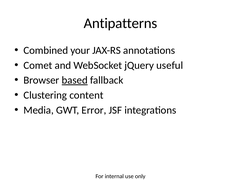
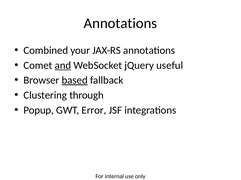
Antipatterns: Antipatterns -> Annotations (120, 23)
and underline: none -> present (63, 66)
content: content -> through (87, 96)
Media: Media -> Popup (39, 111)
